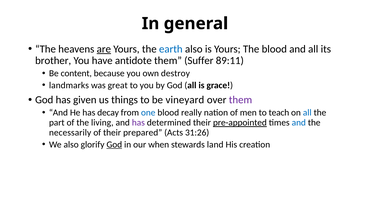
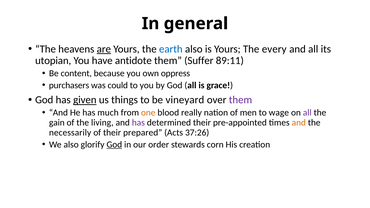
The blood: blood -> every (274, 49)
brother: brother -> utopian (53, 61)
destroy: destroy -> oppress (176, 73)
landmarks: landmarks -> purchasers (69, 85)
great: great -> could (118, 85)
given underline: none -> present (85, 100)
decay: decay -> much (108, 113)
one colour: blue -> orange (148, 113)
teach: teach -> wage (279, 113)
all colour: blue -> purple (307, 113)
part: part -> gain (57, 123)
pre-appointed underline: present -> none (240, 123)
and colour: blue -> orange (299, 123)
31:26: 31:26 -> 37:26 (197, 133)
when: when -> order (159, 145)
land: land -> corn (215, 145)
